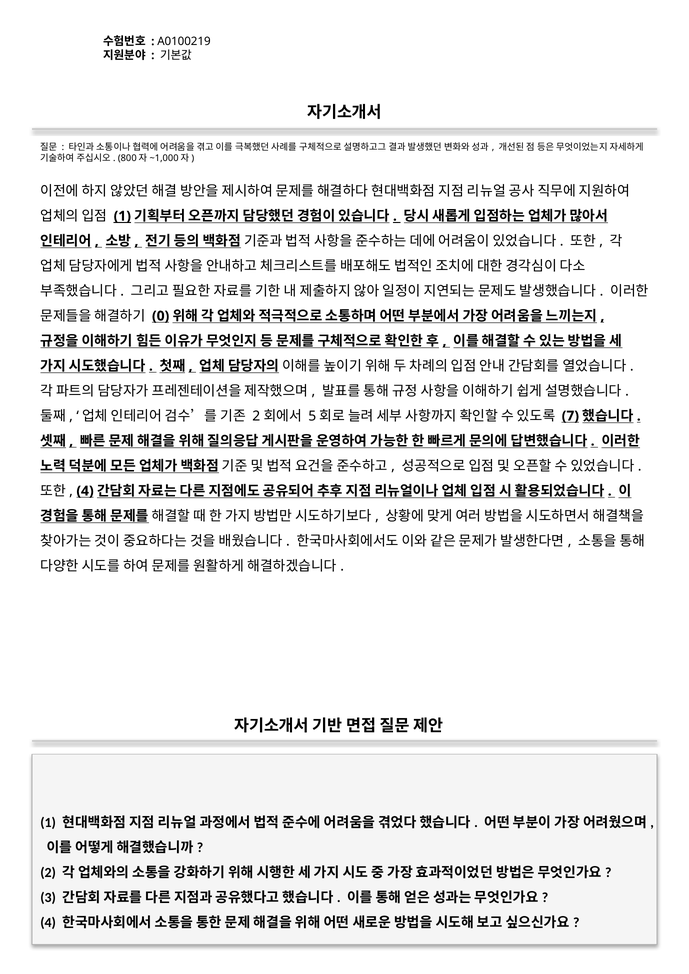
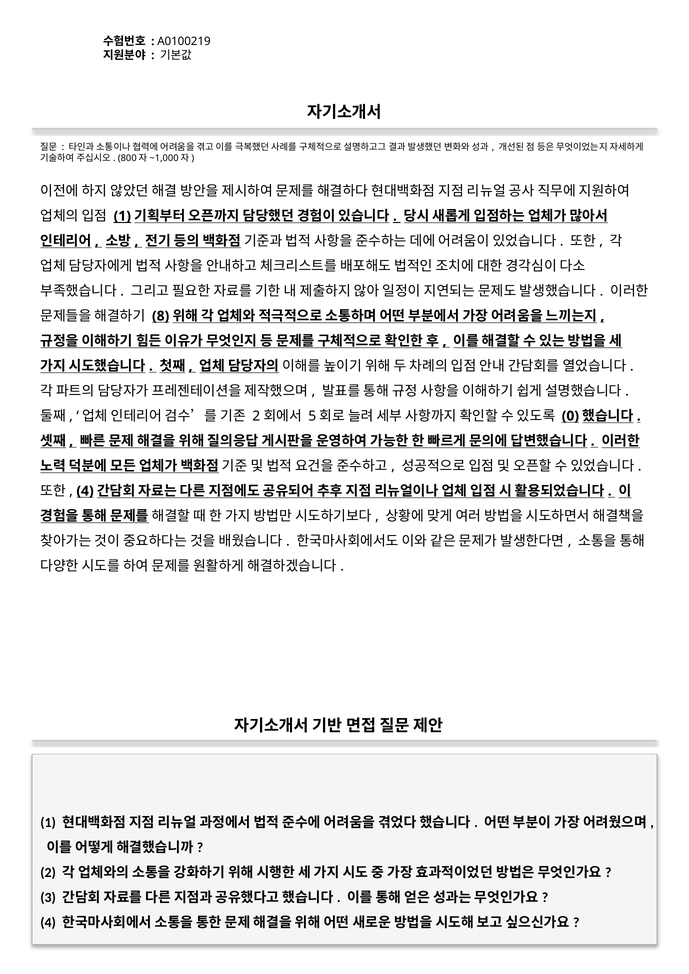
0: 0 -> 8 (161, 316)
7: 7 -> 0 (570, 416)
